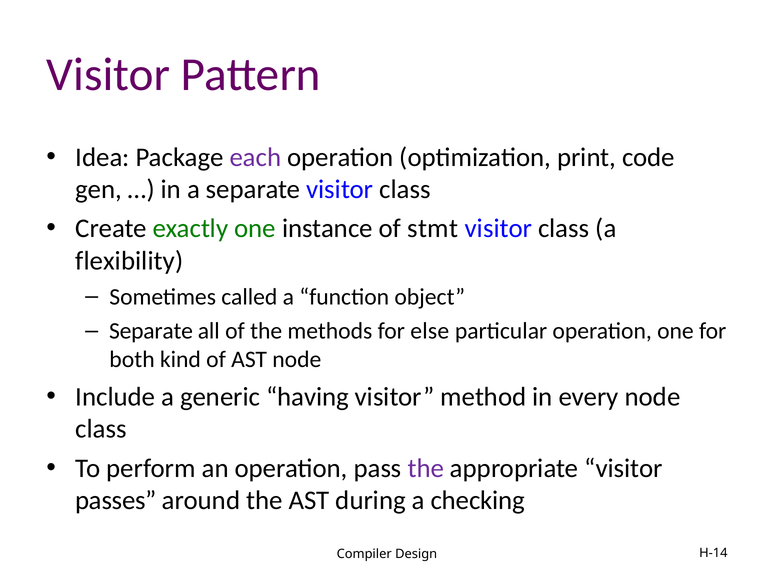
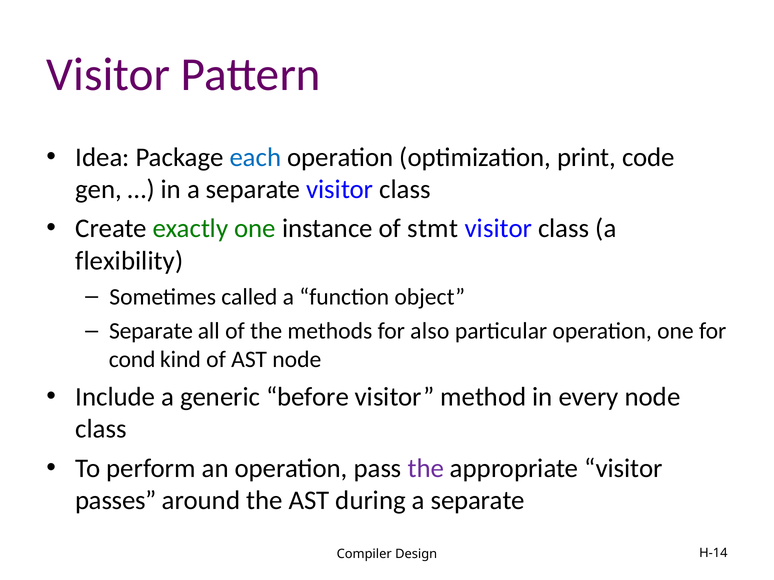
each colour: purple -> blue (255, 157)
else: else -> also (430, 331)
both: both -> cond (132, 360)
having: having -> before (308, 397)
during a checking: checking -> separate (478, 501)
